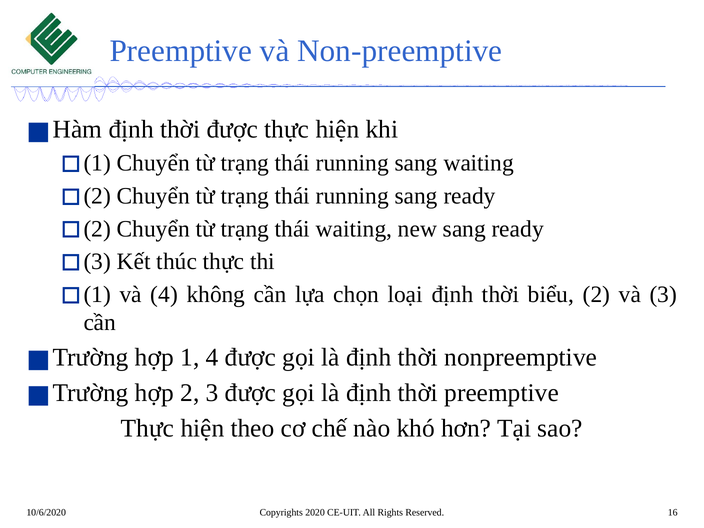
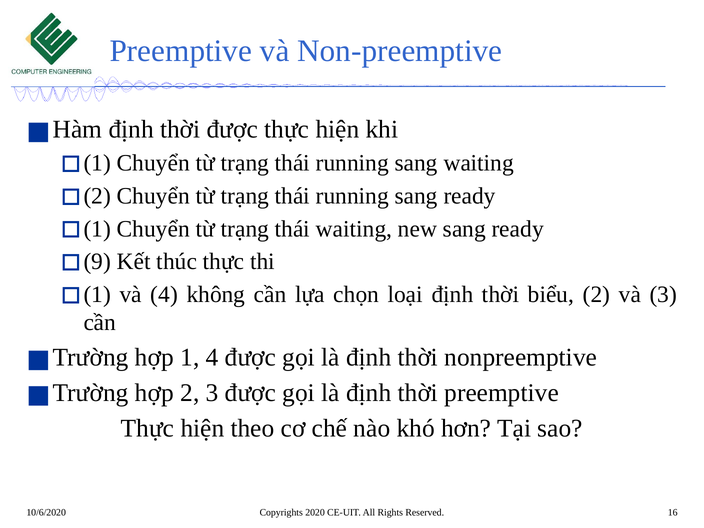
2: 2 -> 1 (97, 229)
3: 3 -> 9 (97, 262)
